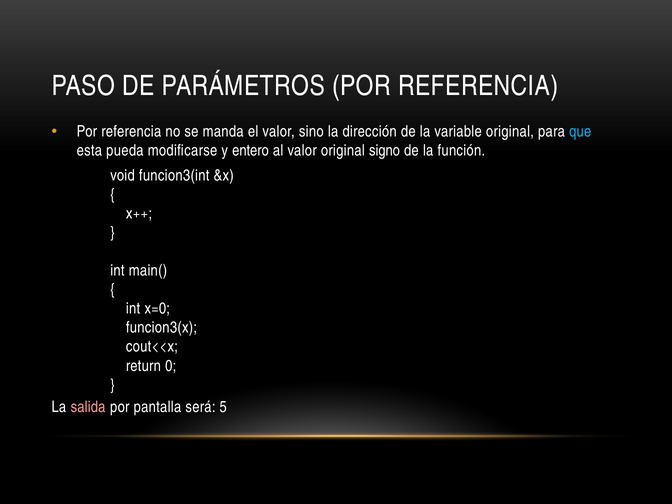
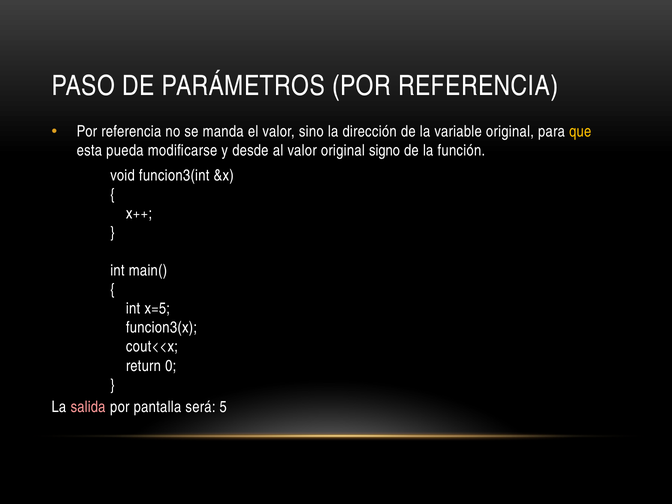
que colour: light blue -> yellow (580, 132)
entero: entero -> desde (250, 151)
x=0: x=0 -> x=5 (157, 309)
